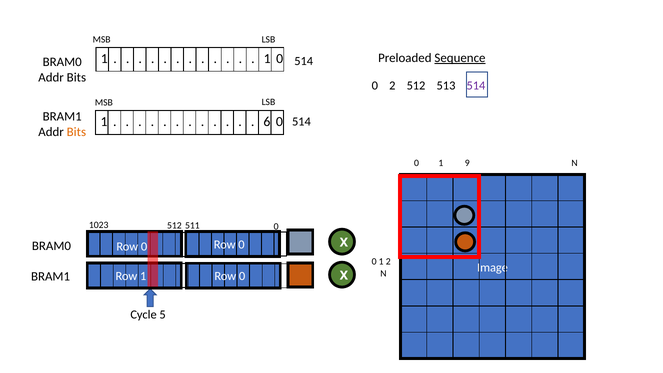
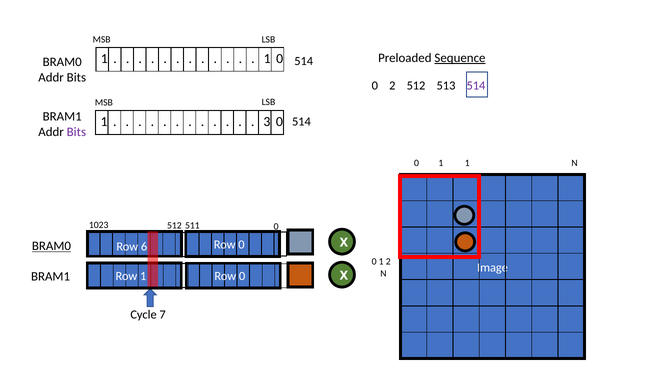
6: 6 -> 3 (267, 122)
Bits colour: orange -> purple (76, 132)
1 9: 9 -> 1 (467, 163)
BRAM0 underline: none -> present (51, 246)
0: 0 -> 6 (144, 246)
5: 5 -> 7 (163, 315)
